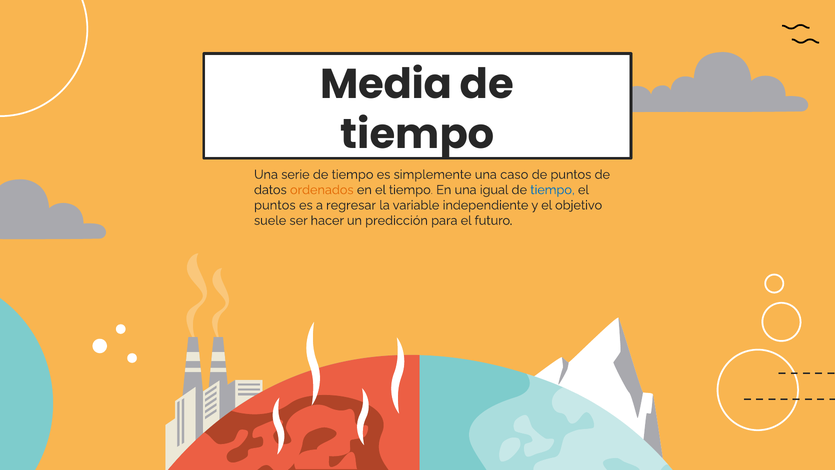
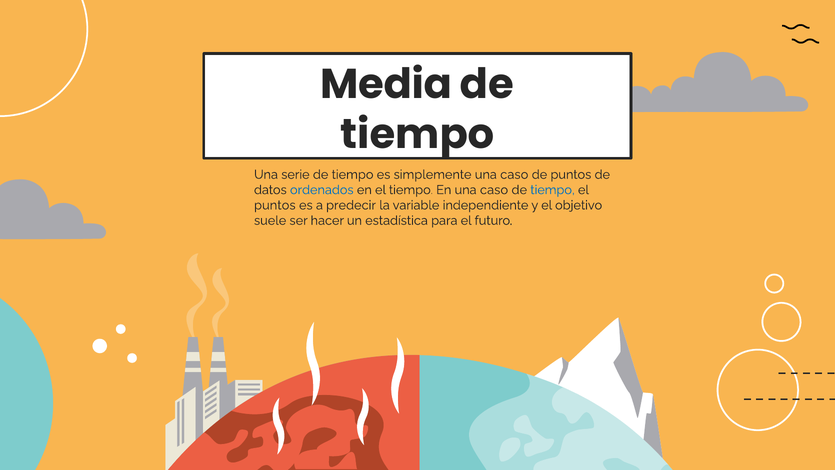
ordenados colour: orange -> blue (322, 190)
En una igual: igual -> caso (494, 190)
regresar: regresar -> predecir (351, 205)
predicción: predicción -> estadística (397, 220)
